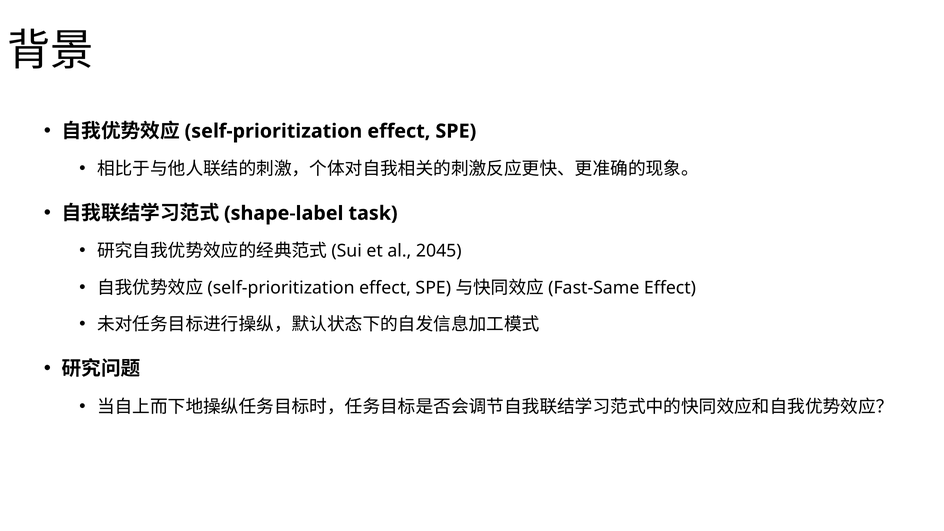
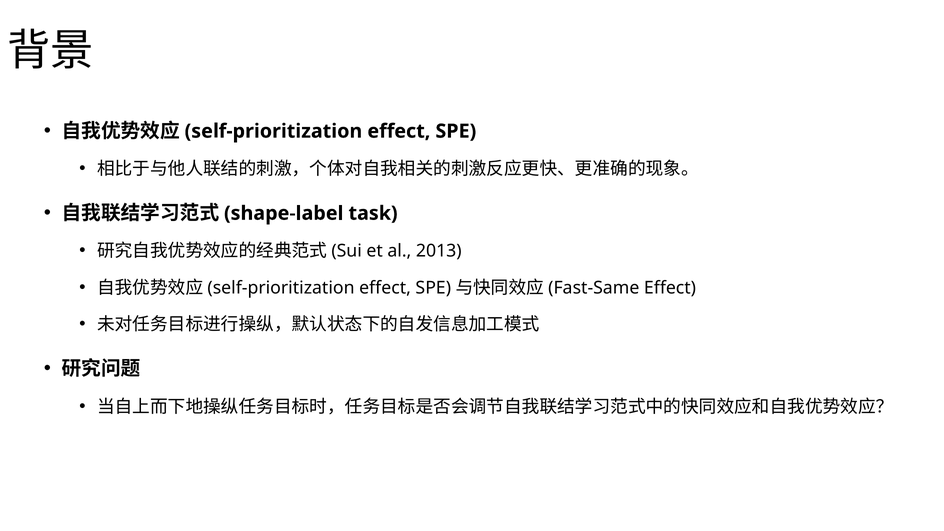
2045: 2045 -> 2013 (439, 251)
